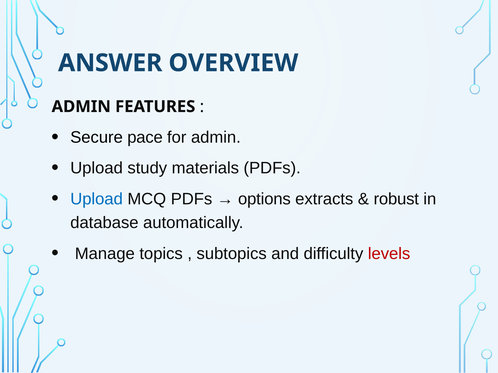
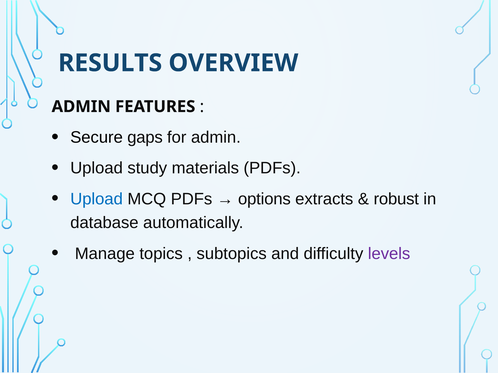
ANSWER: ANSWER -> RESULTS (110, 63)
pace: pace -> gaps (145, 138)
levels colour: red -> purple (389, 254)
